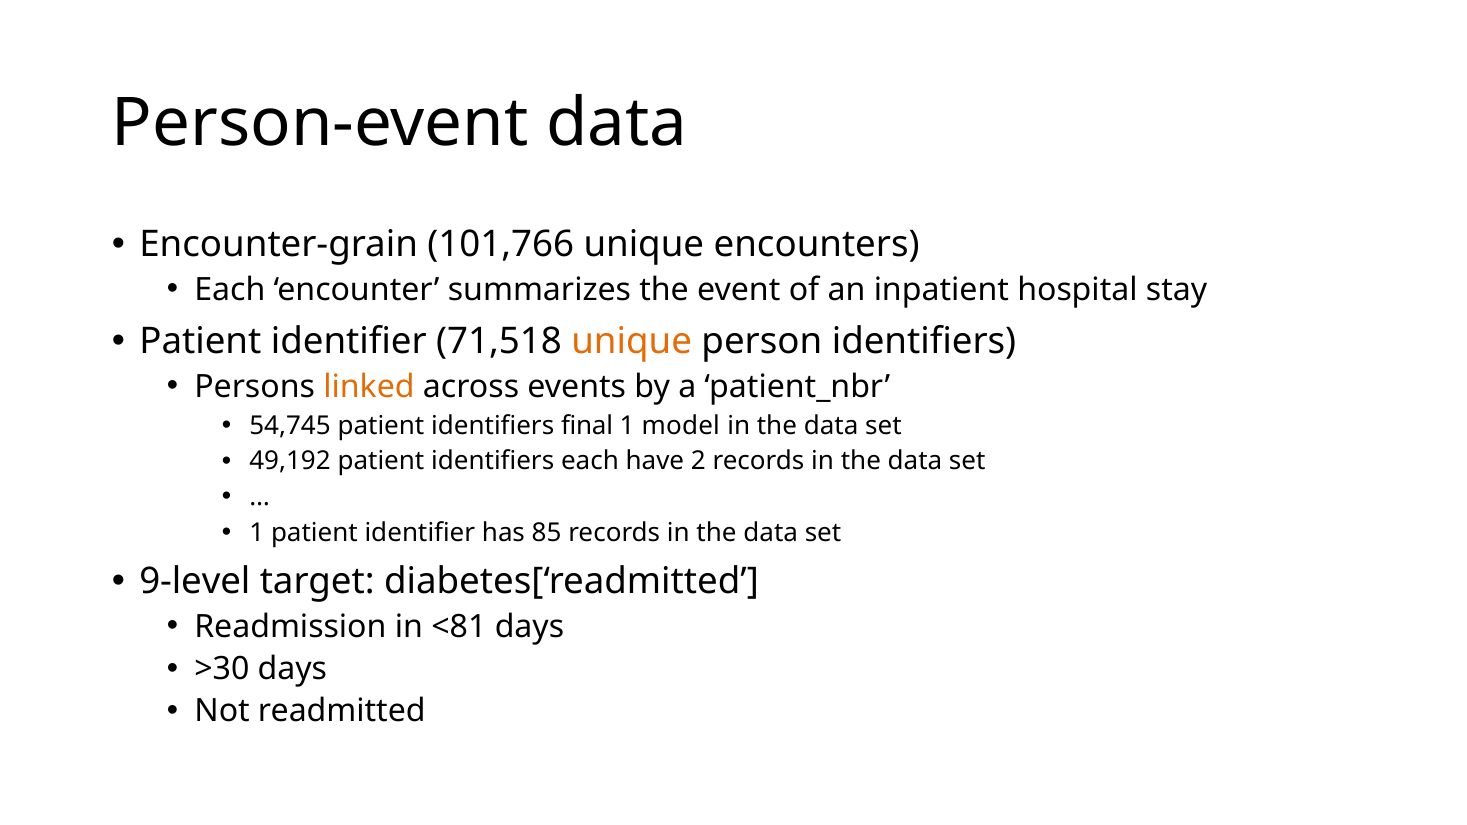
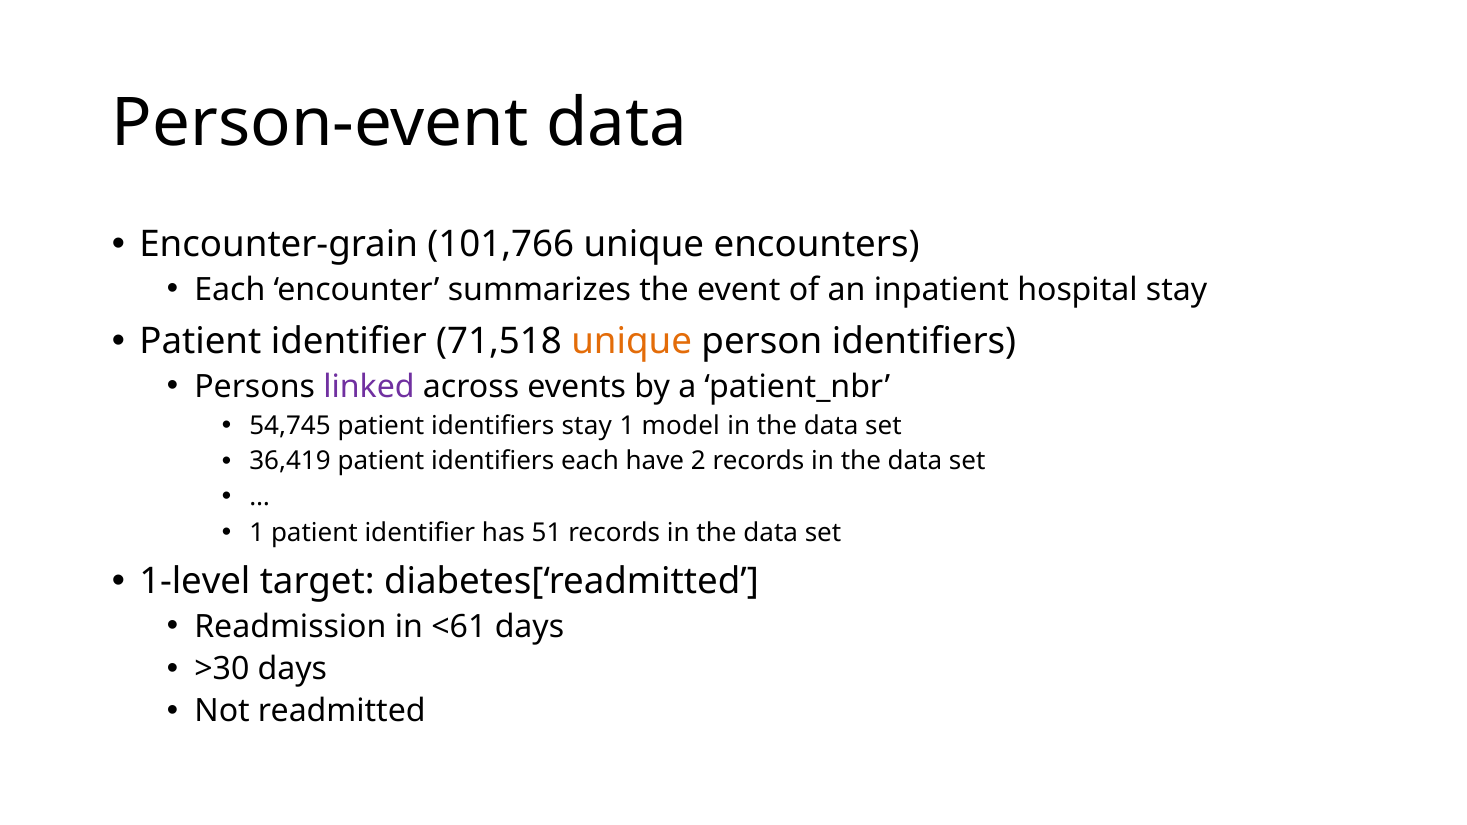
linked colour: orange -> purple (369, 387)
identifiers final: final -> stay (587, 426)
49,192: 49,192 -> 36,419 (290, 461)
85: 85 -> 51 (547, 533)
9-level: 9-level -> 1-level (195, 582)
<81: <81 -> <61 (459, 627)
